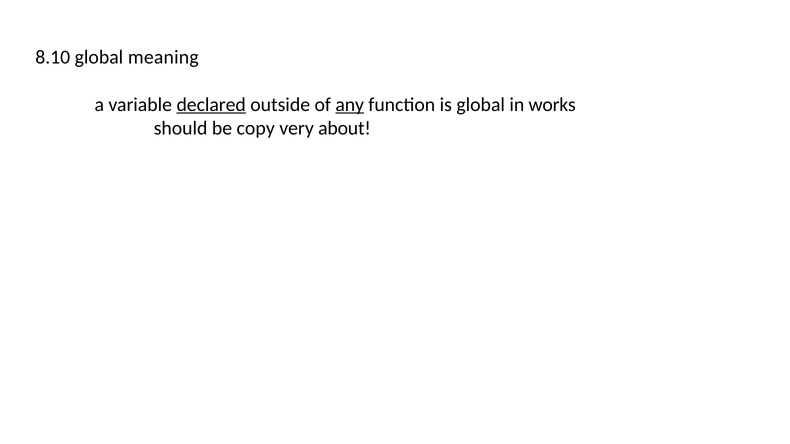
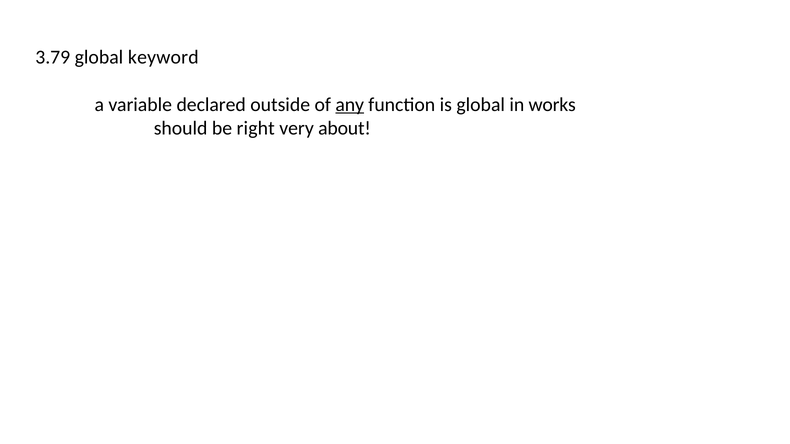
8.10: 8.10 -> 3.79 (53, 57)
meaning: meaning -> keyword (163, 57)
declared underline: present -> none (211, 105)
copy: copy -> right (256, 128)
